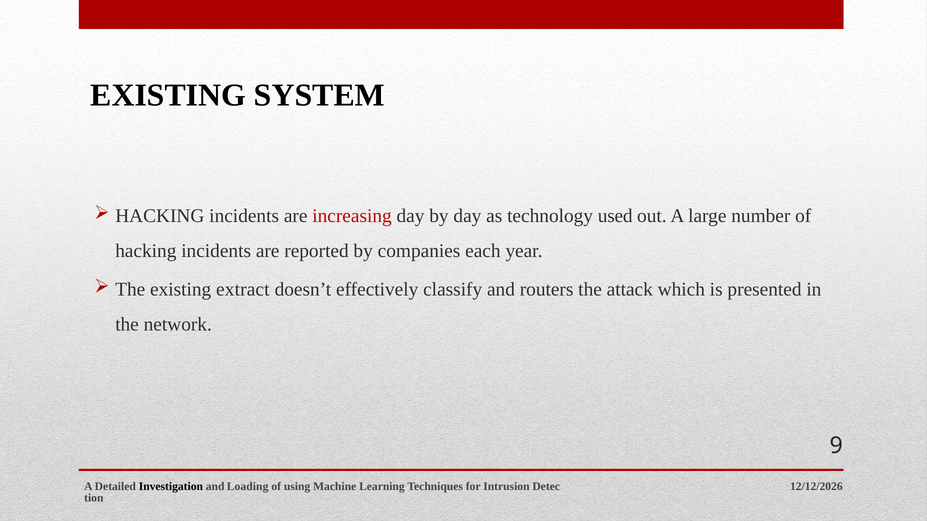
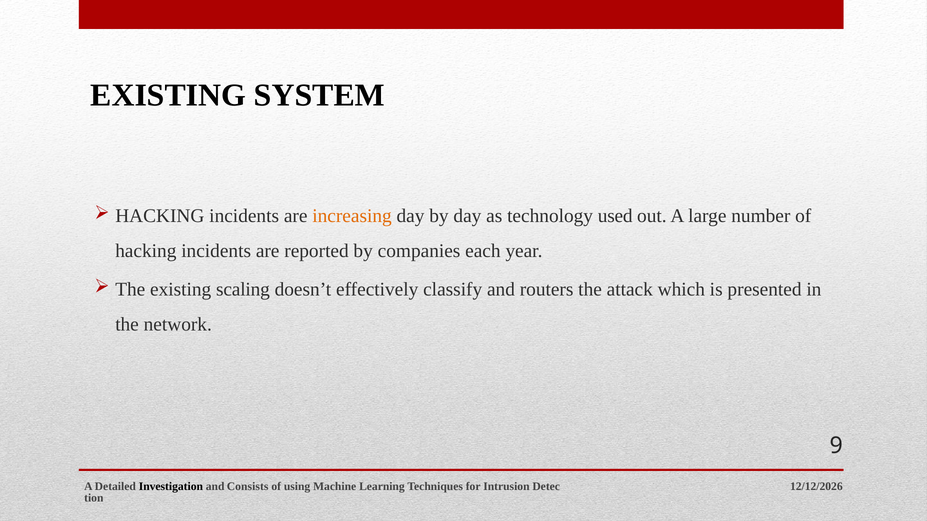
increasing colour: red -> orange (352, 216)
extract: extract -> scaling (243, 290)
Loading: Loading -> Consists (248, 487)
